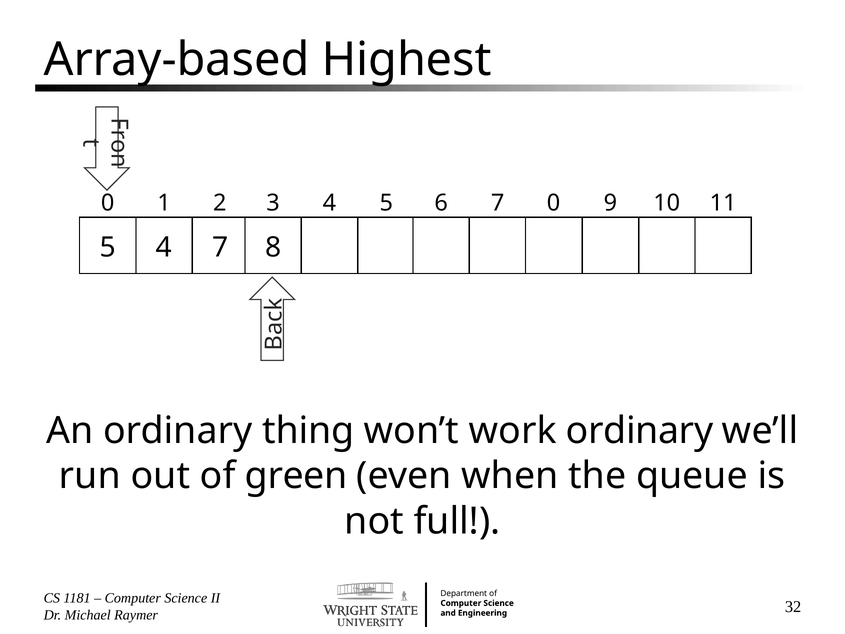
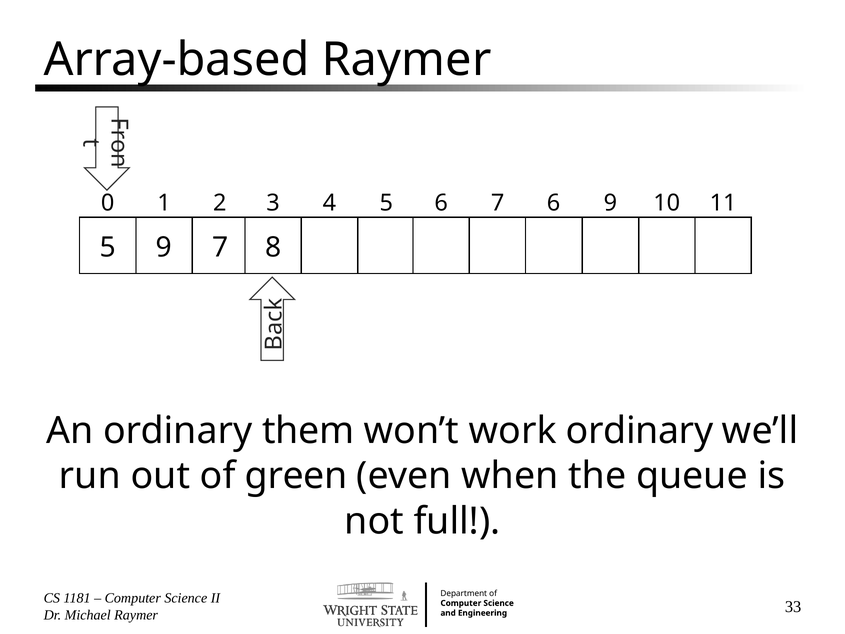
Array-based Highest: Highest -> Raymer (407, 60)
7 0: 0 -> 6 (554, 203)
5 4: 4 -> 9 (164, 247)
thing: thing -> them (308, 431)
32: 32 -> 33 (793, 607)
